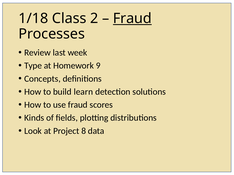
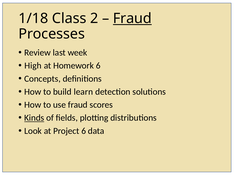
Type: Type -> High (33, 66)
Homework 9: 9 -> 6 (98, 66)
Kinds underline: none -> present (34, 118)
Project 8: 8 -> 6 (84, 131)
